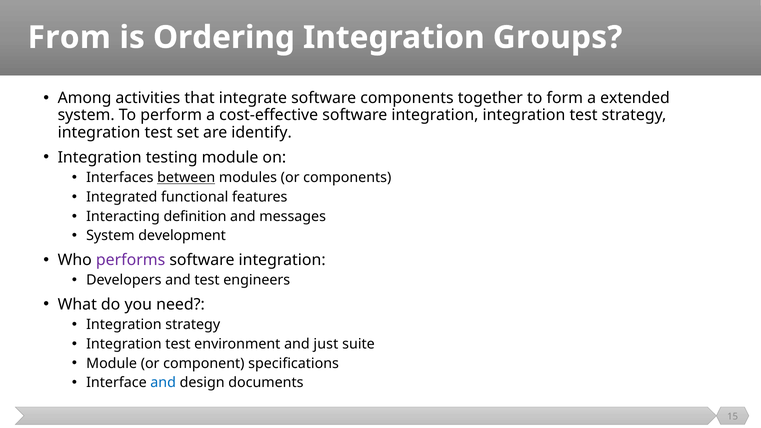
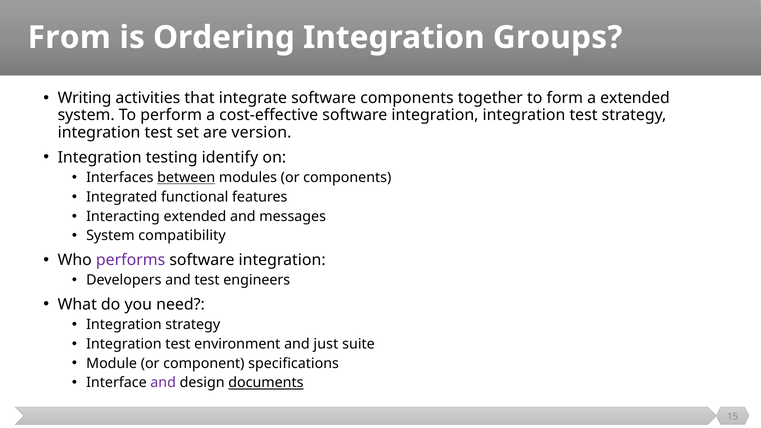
Among: Among -> Writing (85, 98)
identify: identify -> version (261, 132)
testing module: module -> identify (230, 157)
Interacting definition: definition -> extended (195, 216)
development: development -> compatibility (182, 236)
and colour: blue -> purple (163, 383)
documents underline: none -> present (266, 383)
